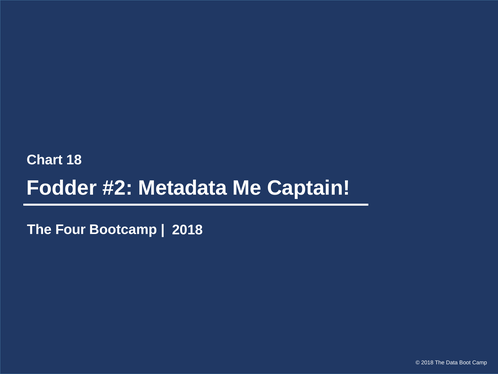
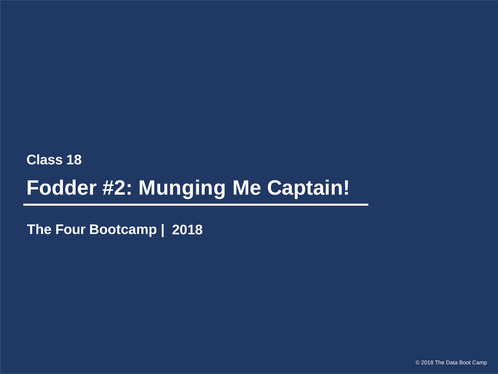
Chart: Chart -> Class (45, 160)
Metadata: Metadata -> Munging (182, 188)
